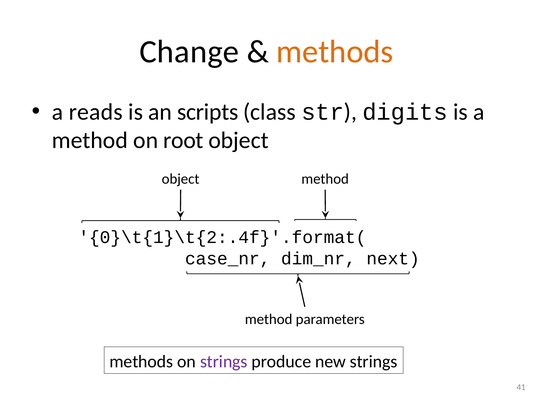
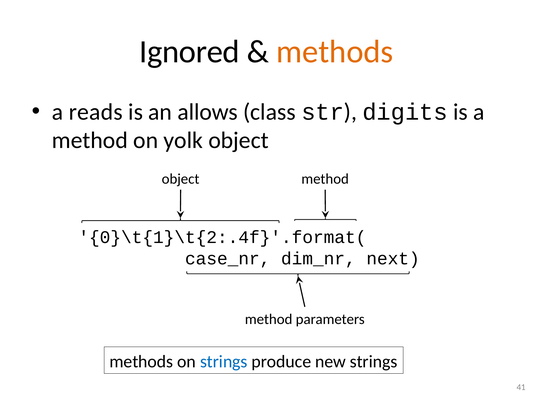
Change: Change -> Ignored (190, 52)
scripts: scripts -> allows (208, 112)
root: root -> yolk (183, 140)
strings colour: purple -> blue (224, 361)
